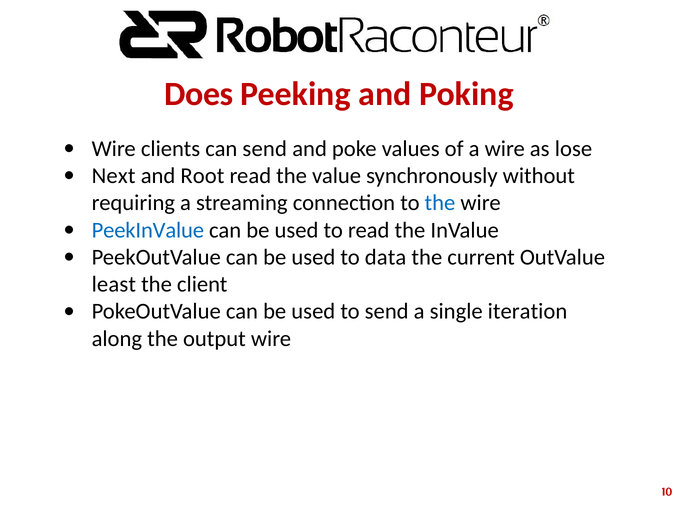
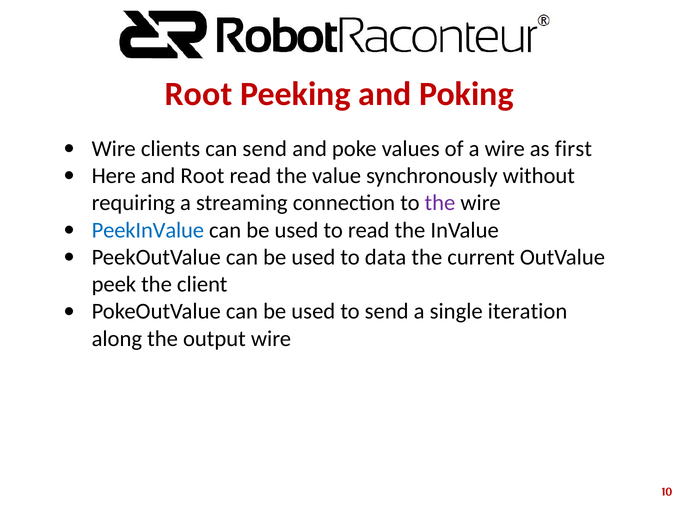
Does: Does -> Root (199, 94)
lose: lose -> first (573, 149)
Next: Next -> Here (114, 176)
the colour: blue -> purple (440, 203)
least: least -> peek (114, 284)
